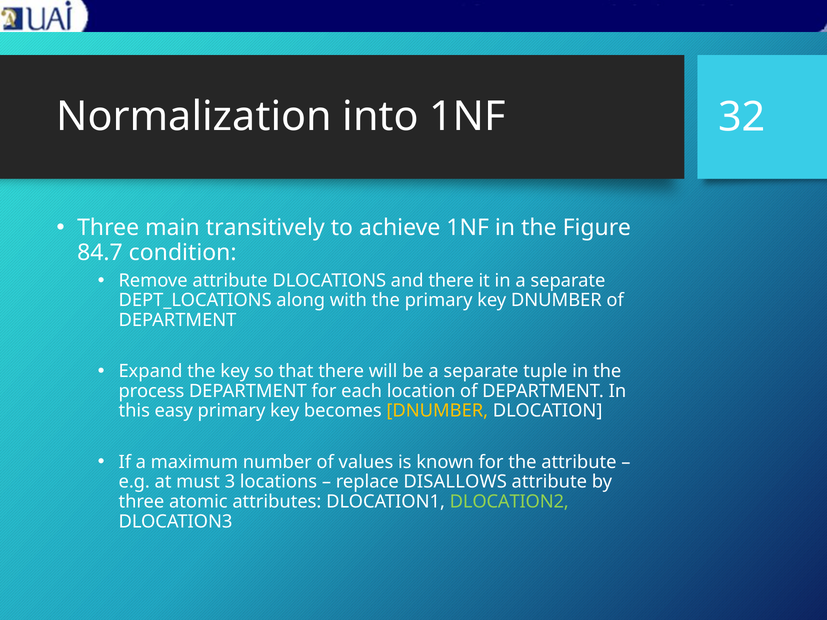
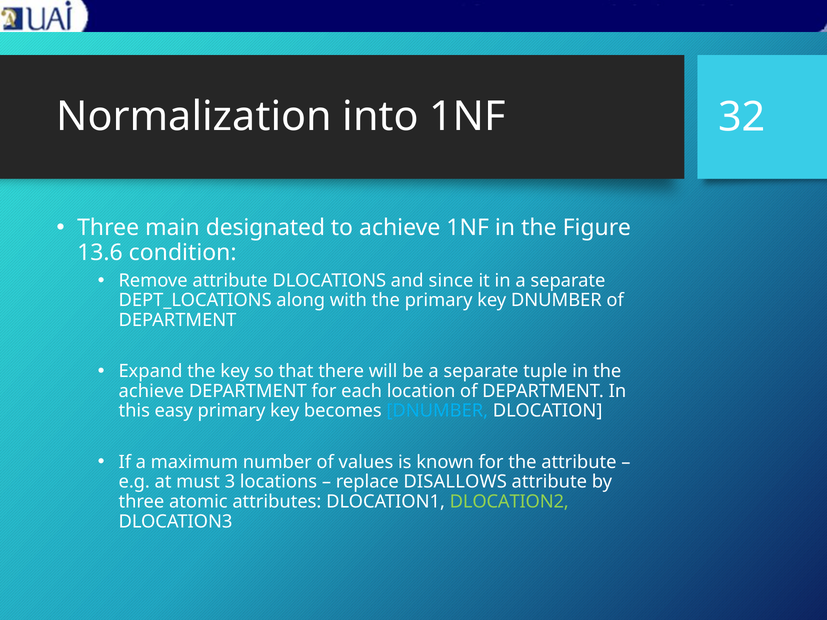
transitively: transitively -> designated (265, 228)
84.7: 84.7 -> 13.6 (100, 253)
and there: there -> since (451, 281)
process: process -> achieve (151, 391)
DNUMBER colour: yellow -> light blue (437, 411)
